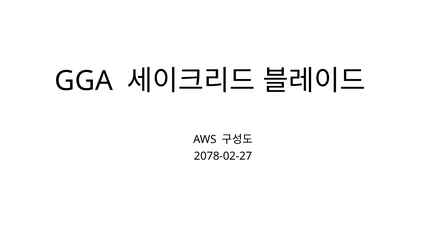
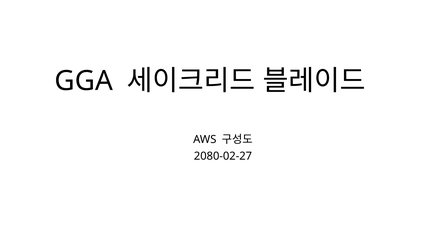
2078-02-27: 2078-02-27 -> 2080-02-27 (223, 156)
